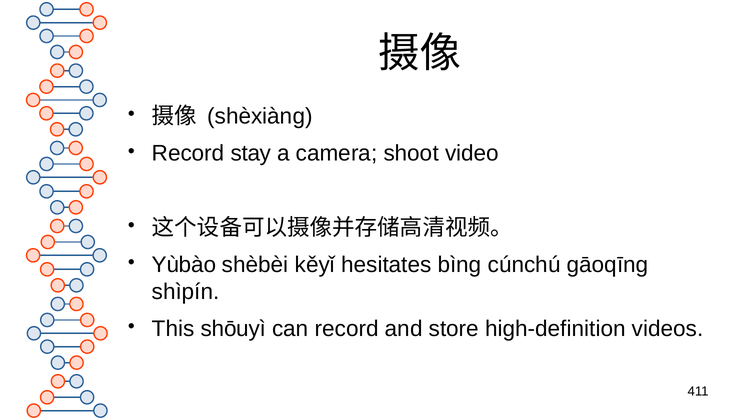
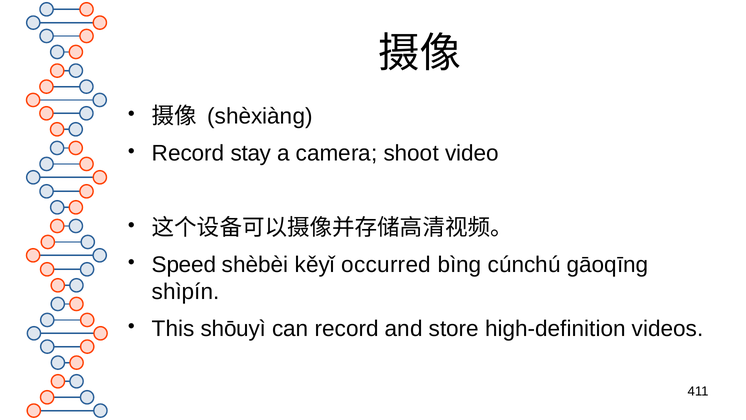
Yùbào: Yùbào -> Speed (184, 264)
hesitates: hesitates -> occurred (386, 264)
